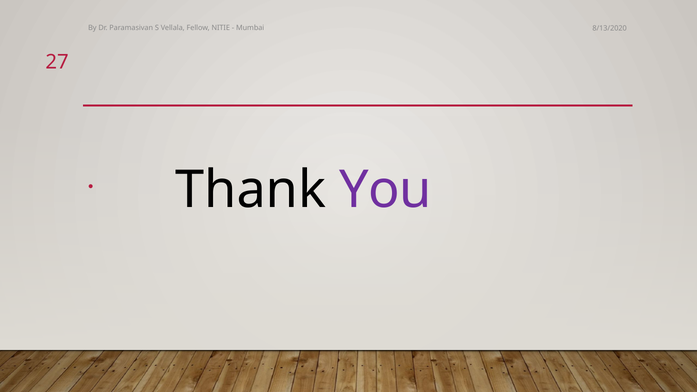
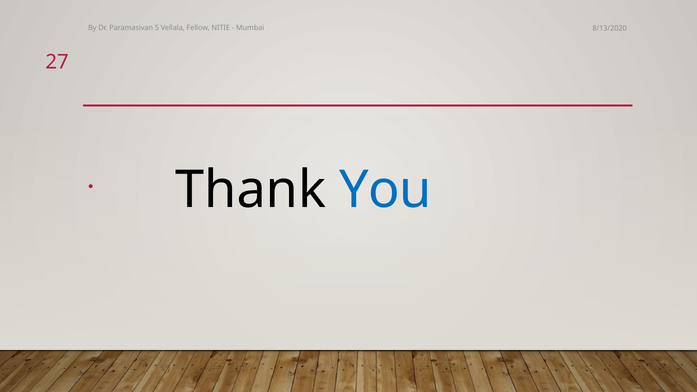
You colour: purple -> blue (385, 190)
